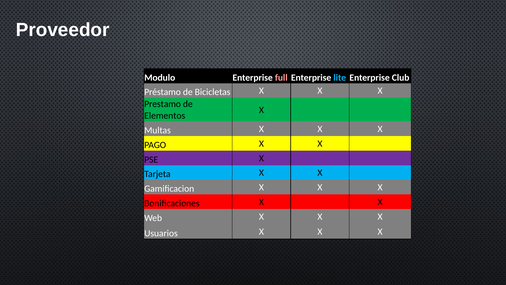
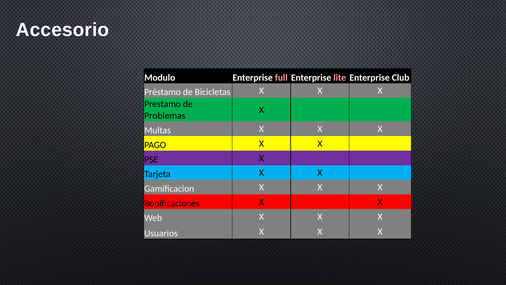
Proveedor: Proveedor -> Accesorio (63, 30)
lite colour: light blue -> pink (340, 77)
Elementos: Elementos -> Problemas (165, 116)
